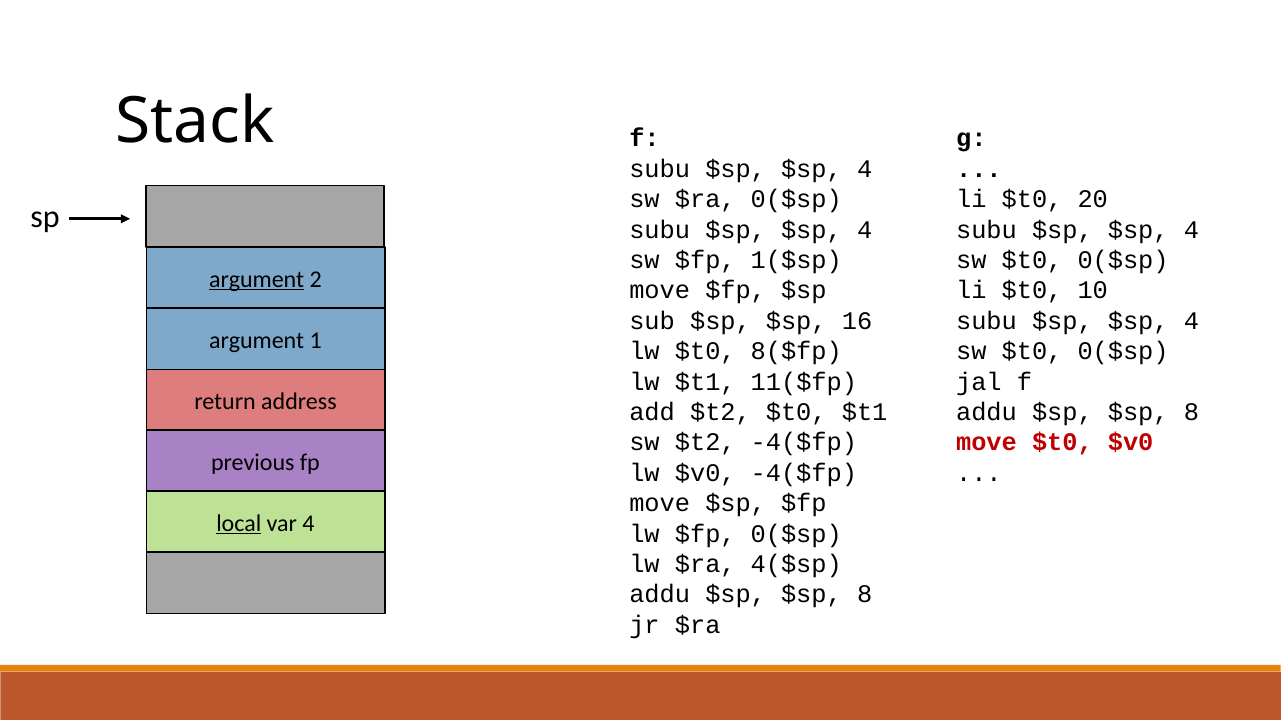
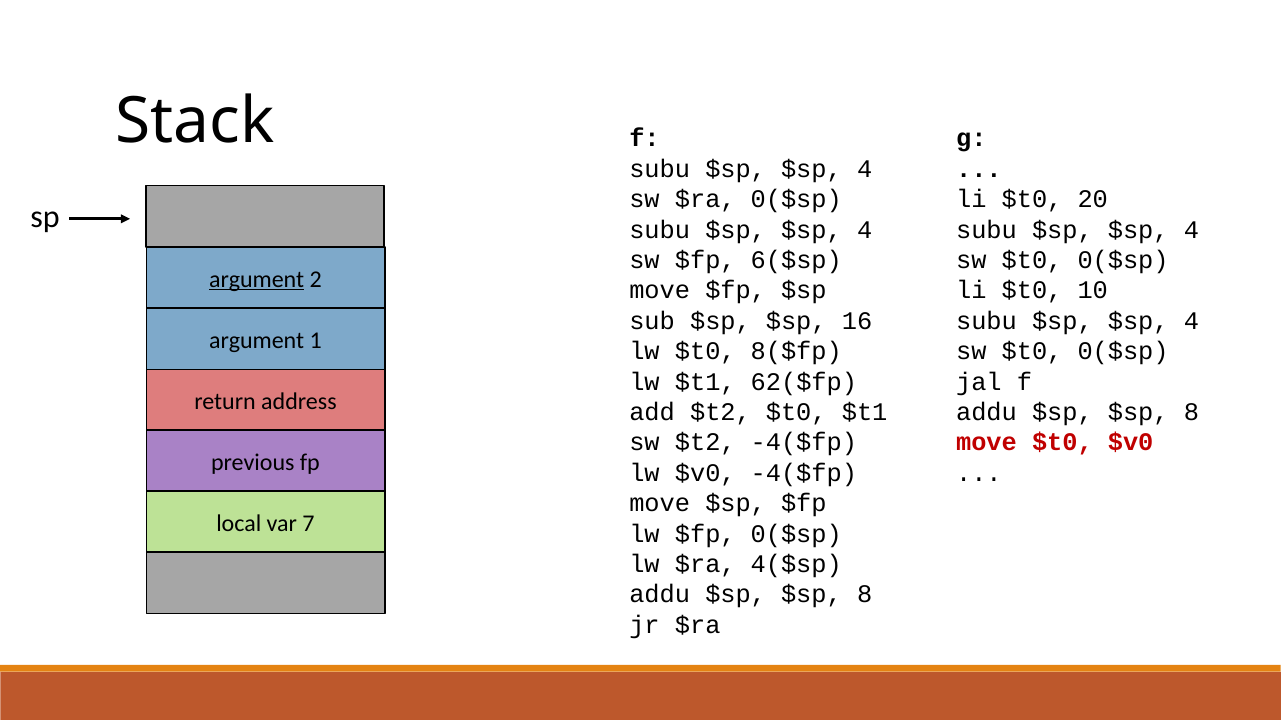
1($sp: 1($sp -> 6($sp (796, 260)
11($fp: 11($fp -> 62($fp (804, 382)
local underline: present -> none (239, 524)
var 4: 4 -> 7 (309, 524)
